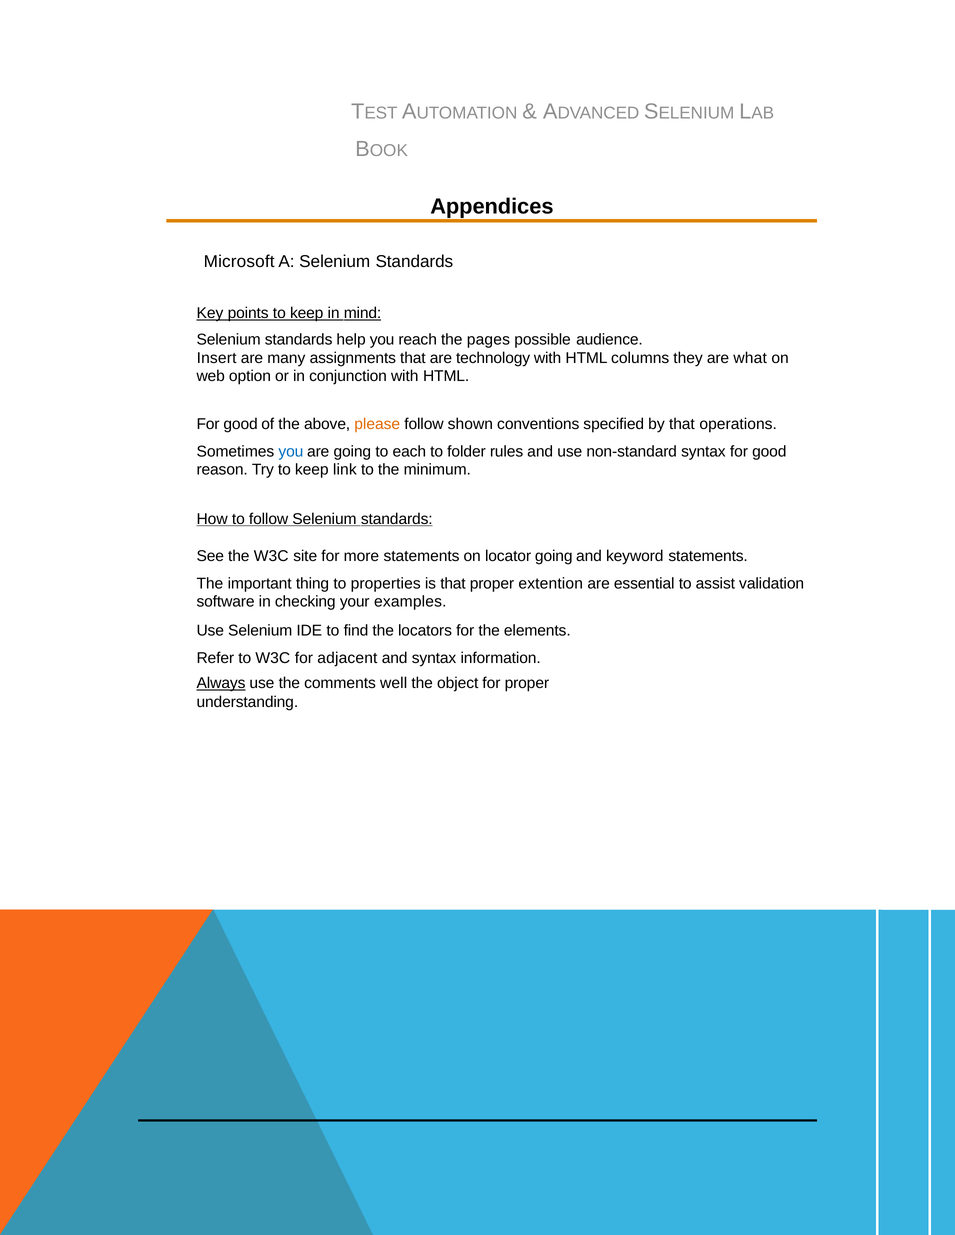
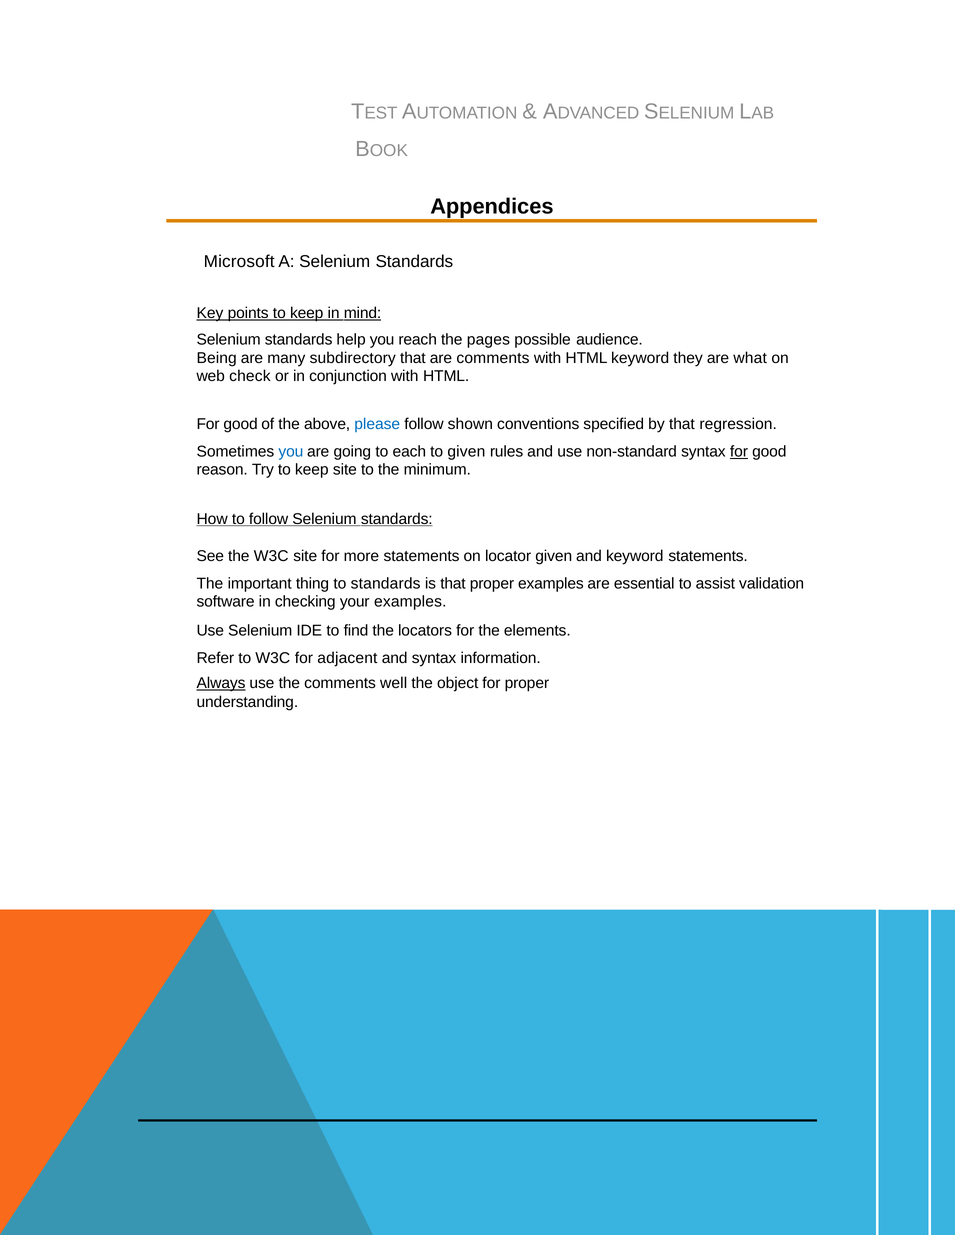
Insert: Insert -> Being (217, 359)
assignments: assignments -> subdirectory (353, 359)
are technology: technology -> comments (493, 359)
HTML columns: columns -> keyword (640, 359)
option: option -> check (250, 376)
please colour: orange -> blue (377, 424)
operations: operations -> regression (738, 424)
to folder: folder -> given (466, 452)
for underline: none -> present (739, 452)
keep link: link -> site (345, 470)
locator going: going -> given (554, 556)
to properties: properties -> standards (386, 584)
proper extention: extention -> examples (551, 584)
